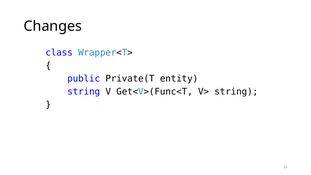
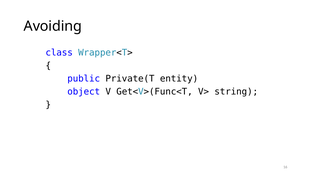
Changes: Changes -> Avoiding (53, 26)
string: string -> object (84, 92)
